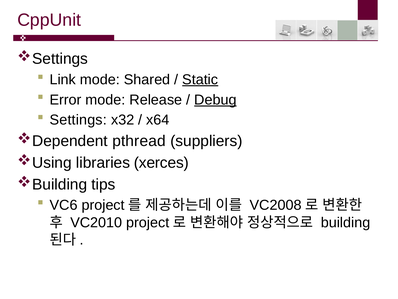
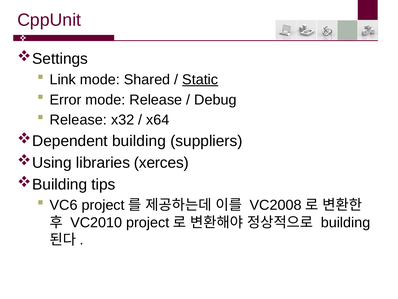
Debug underline: present -> none (215, 100)
Settings: Settings -> Release (78, 120)
pthread: pthread -> building (139, 141)
